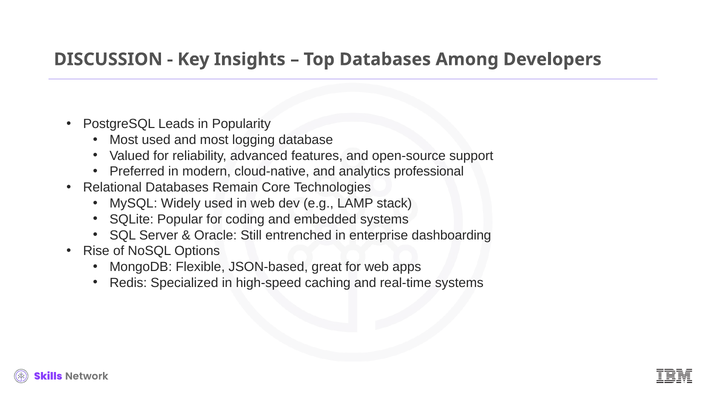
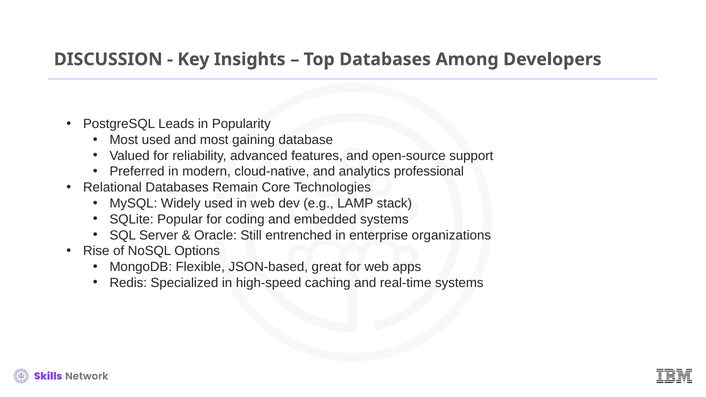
logging: logging -> gaining (254, 140)
dashboarding: dashboarding -> organizations (451, 235)
